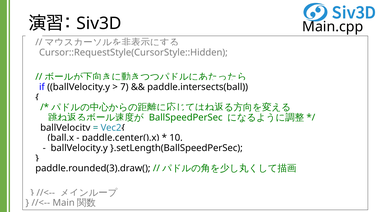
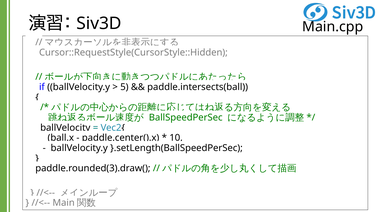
7: 7 -> 5 (124, 87)
